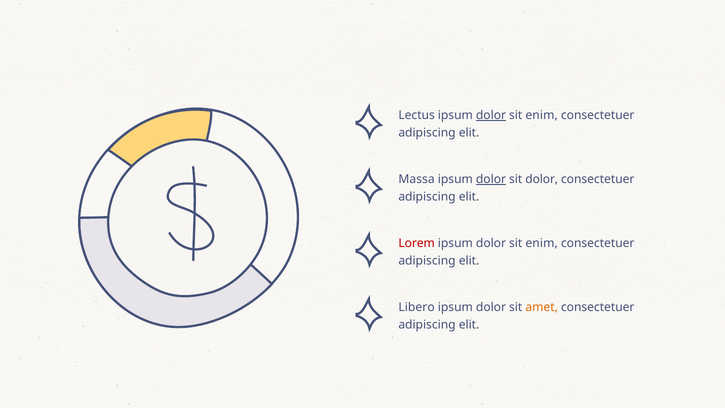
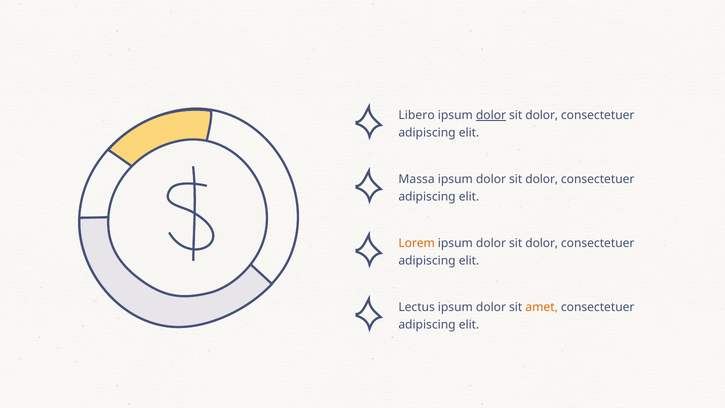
Lectus: Lectus -> Libero (417, 115)
enim: enim -> dolor (542, 115)
dolor underline: present -> none (491, 179)
Lorem colour: red -> orange (417, 243)
enim: enim -> dolor (542, 243)
Libero: Libero -> Lectus (417, 307)
